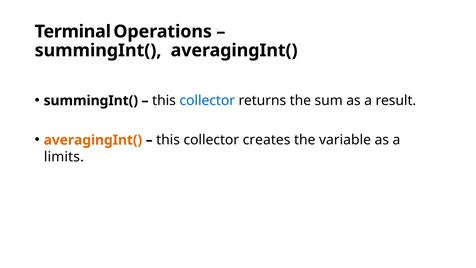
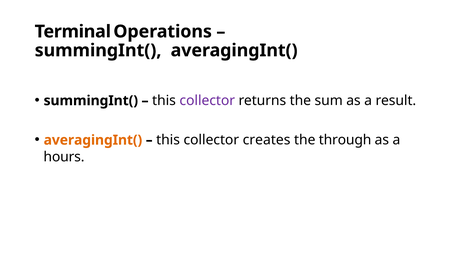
collector colour: blue -> purple (207, 101)
variable: variable -> through (345, 140)
limits: limits -> hours (64, 157)
